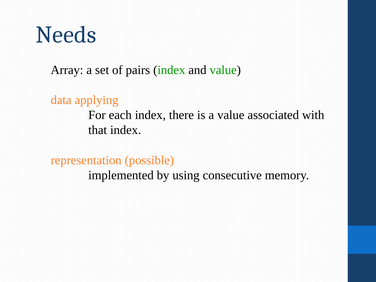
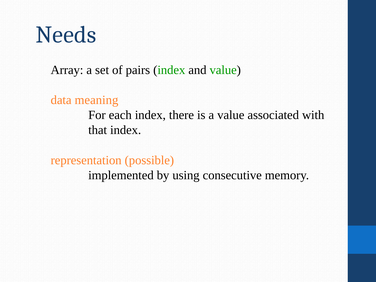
applying: applying -> meaning (97, 100)
